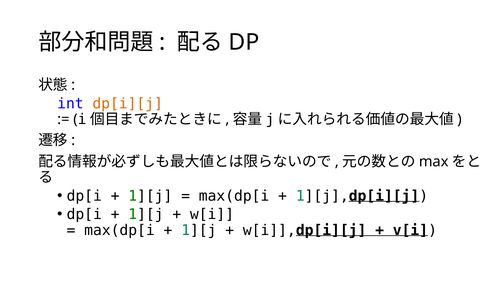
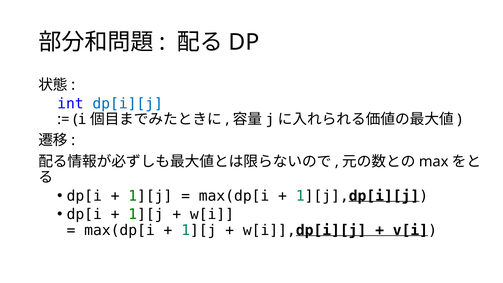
dp[i][j colour: orange -> blue (128, 104)
